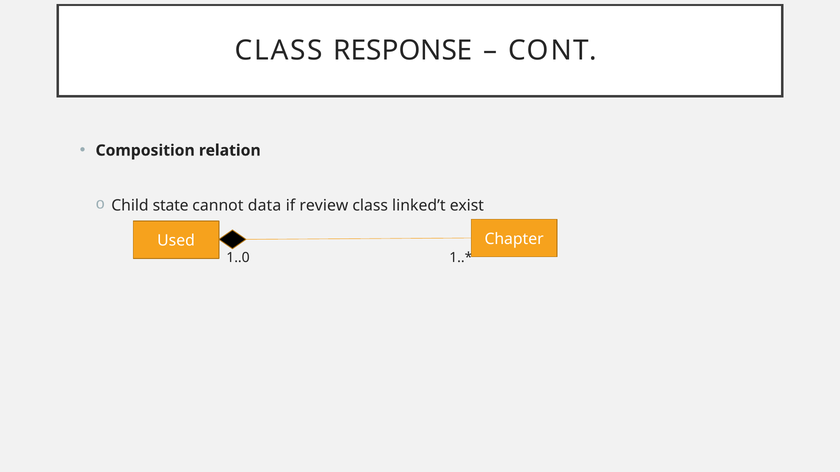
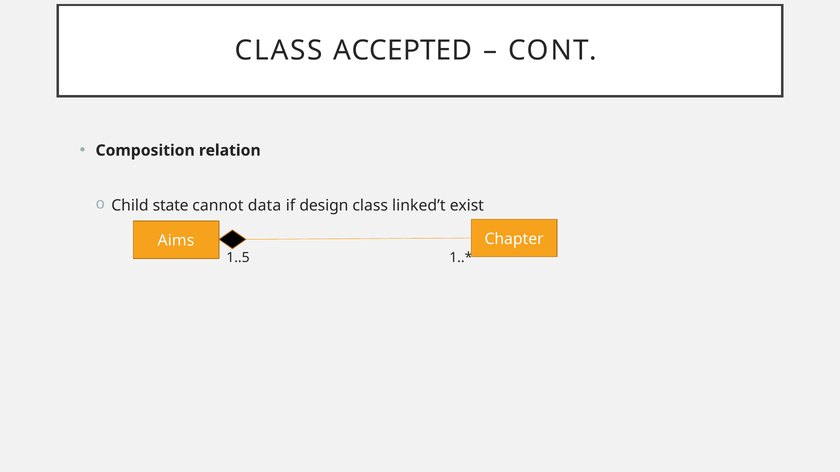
RESPONSE: RESPONSE -> ACCEPTED (403, 51)
review: review -> design (324, 206)
Used: Used -> Aims (176, 241)
1..0: 1..0 -> 1..5 (238, 258)
